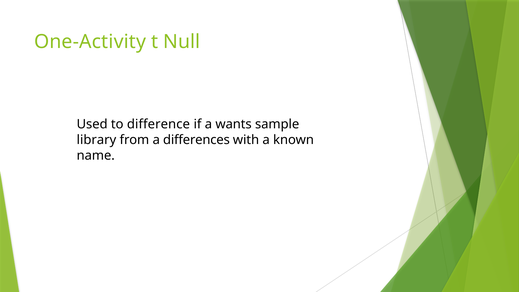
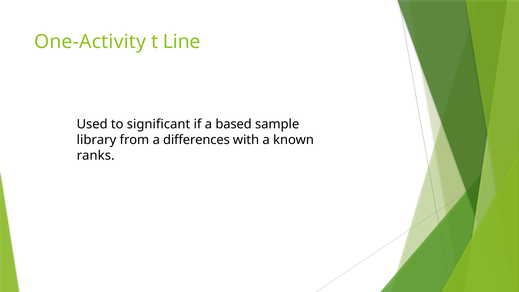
Null: Null -> Line (182, 42)
difference: difference -> significant (159, 124)
wants: wants -> based (234, 124)
name: name -> ranks (96, 155)
